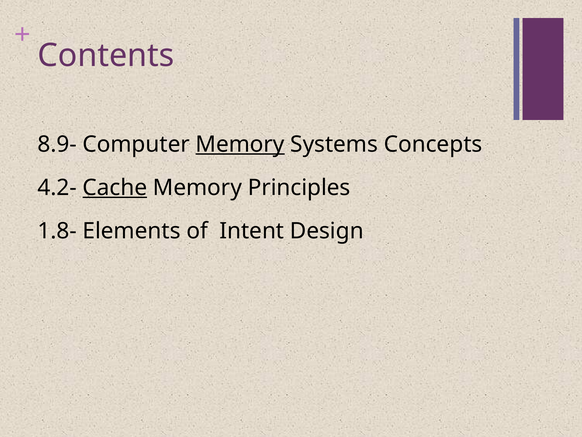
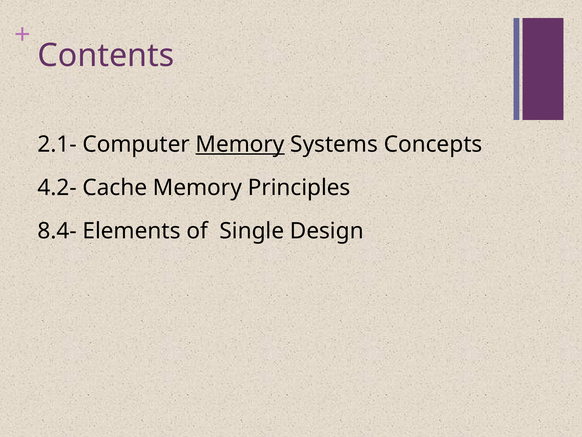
8.9-: 8.9- -> 2.1- (57, 144)
Cache underline: present -> none (115, 187)
1.8-: 1.8- -> 8.4- (57, 231)
Intent: Intent -> Single (252, 231)
